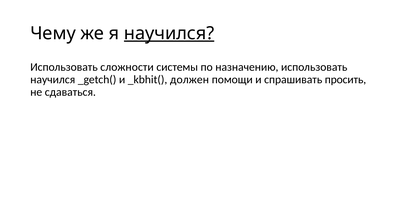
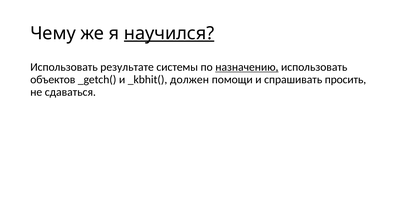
сложности: сложности -> результате (127, 67)
назначению underline: none -> present (247, 67)
научился: научился -> объектов (53, 80)
